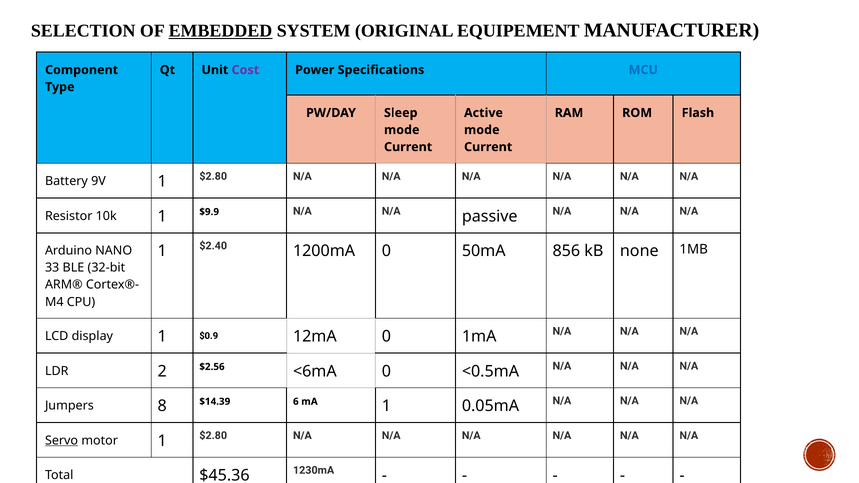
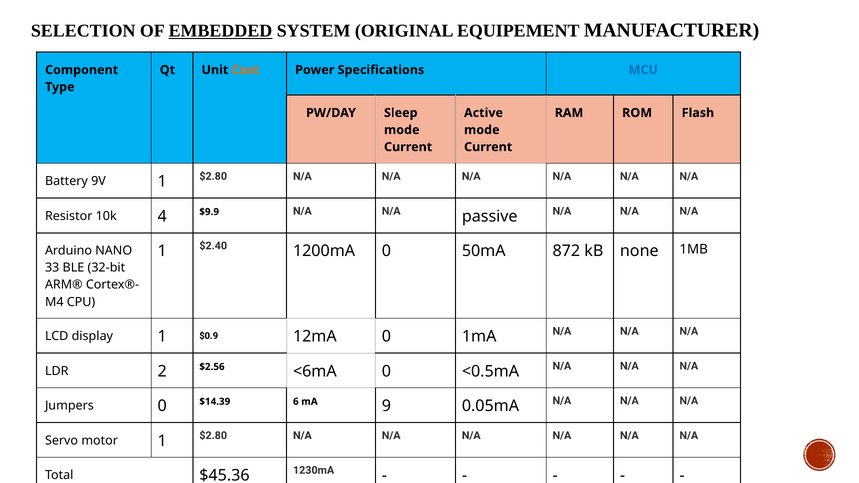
Cost colour: purple -> orange (245, 70)
10k 1: 1 -> 4 (162, 216)
856: 856 -> 872 (566, 251)
Jumpers 8: 8 -> 0 (162, 406)
mA 1: 1 -> 9 (386, 406)
Servo underline: present -> none (62, 441)
